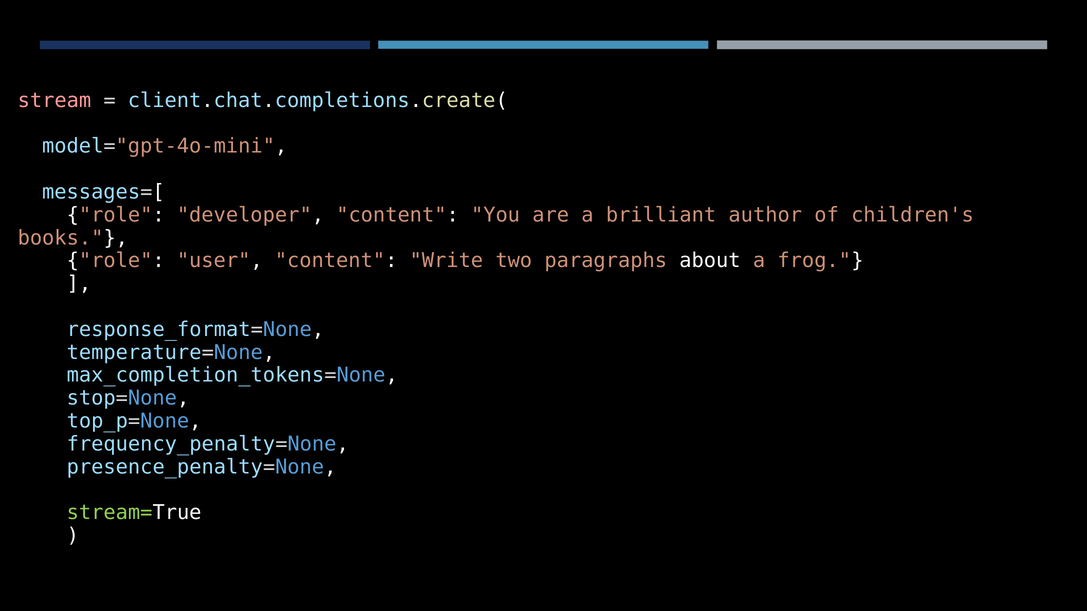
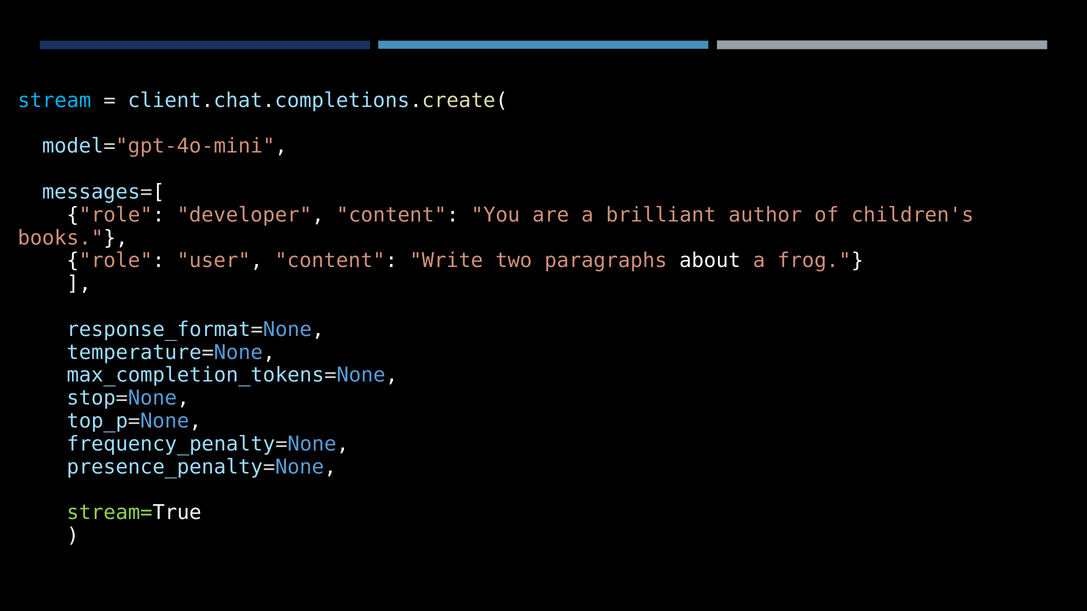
stream colour: pink -> light blue (54, 100)
